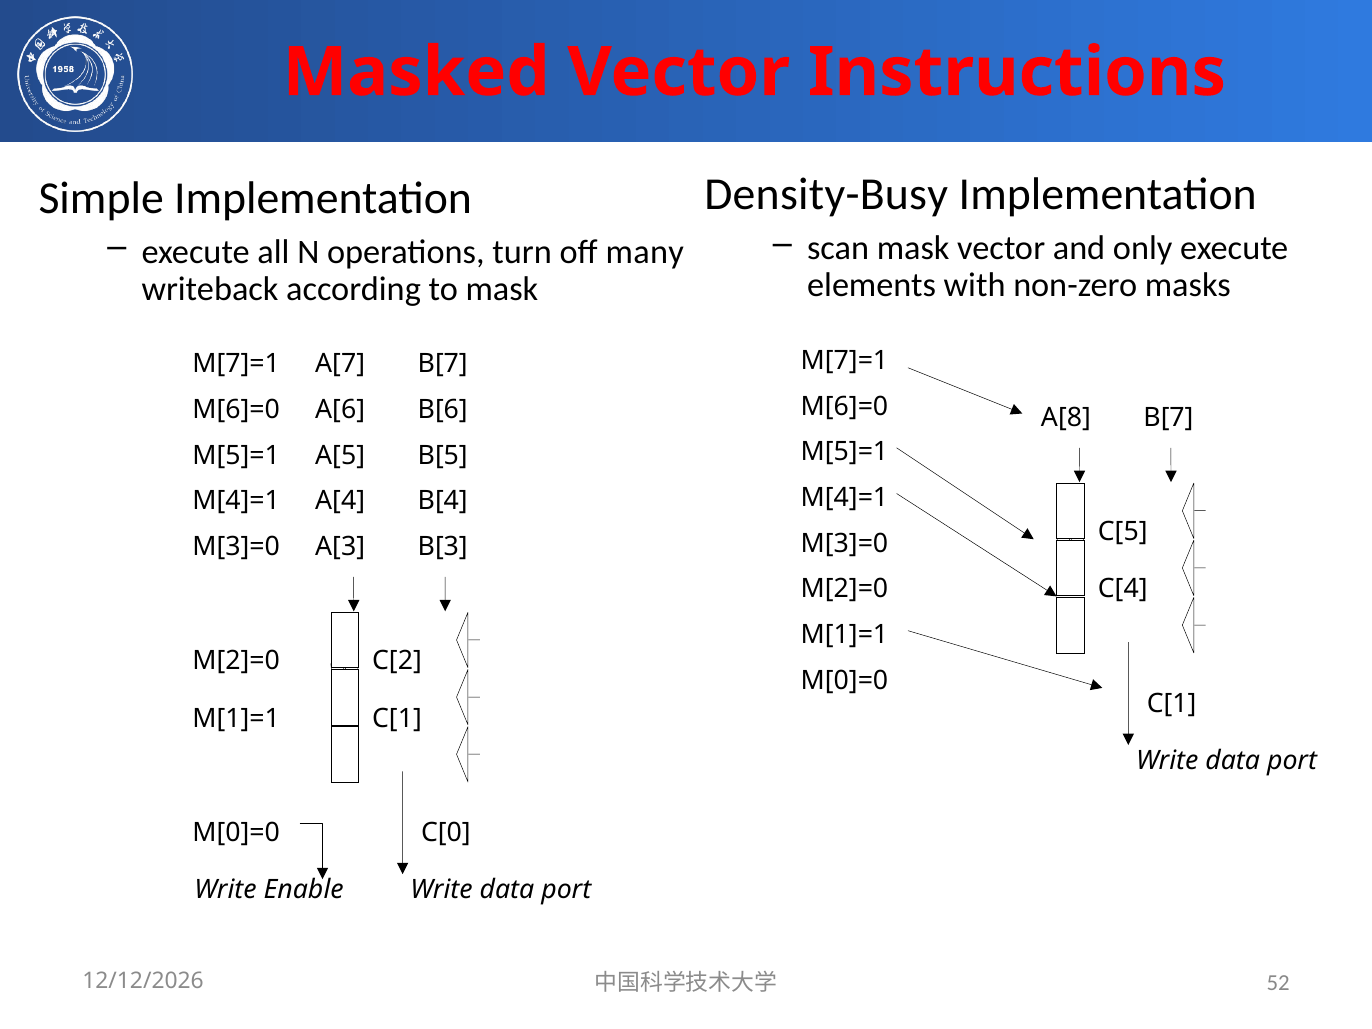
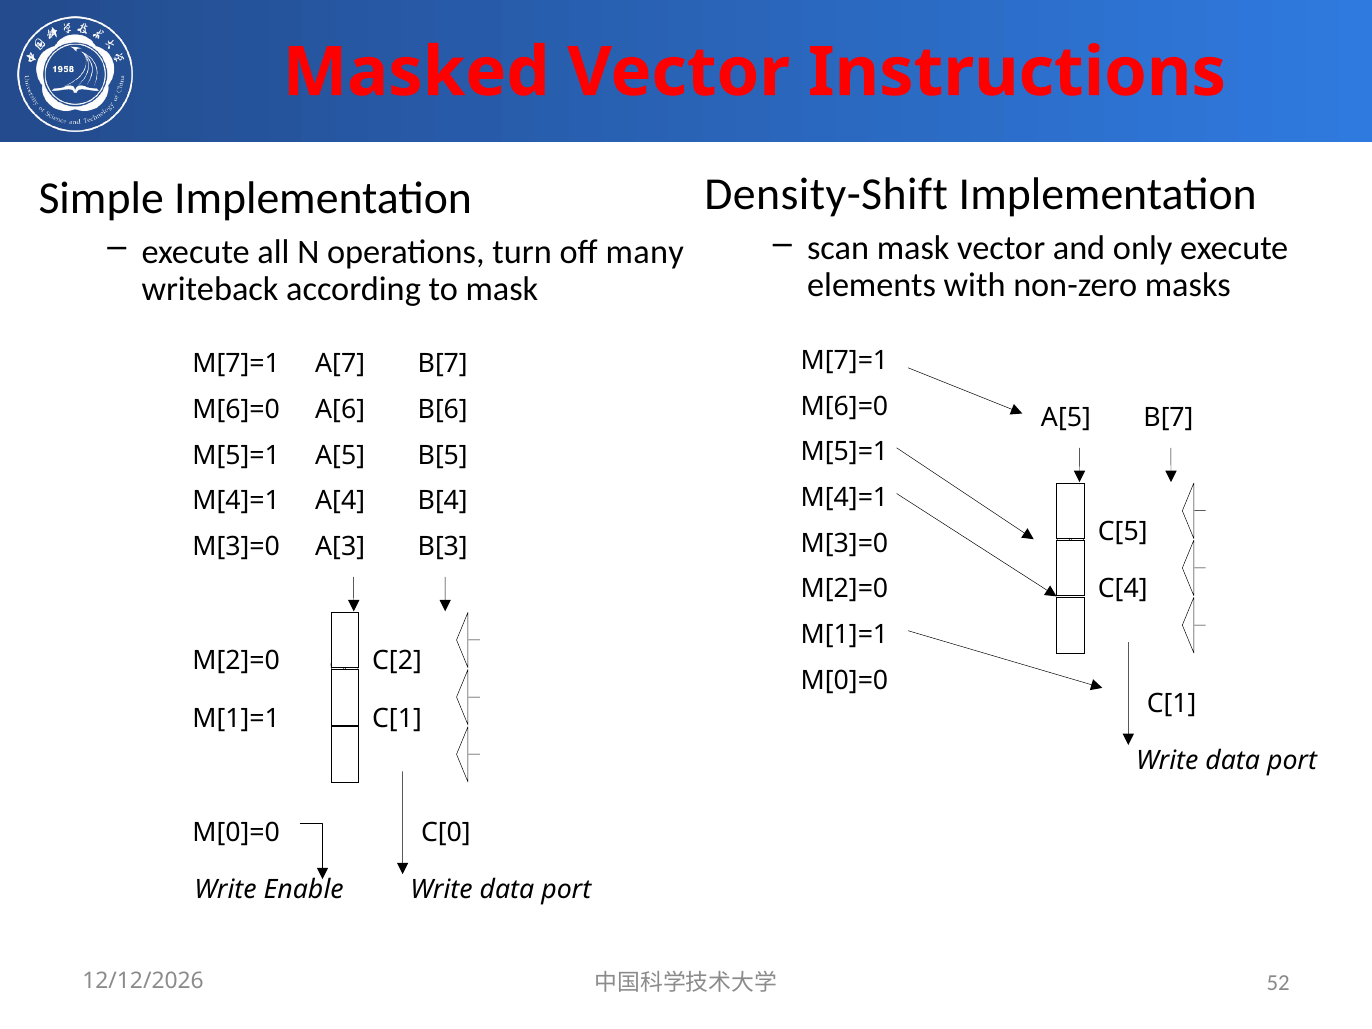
Density-Busy: Density-Busy -> Density-Shift (826, 195)
A[8: A[8 -> A[5 (1066, 418)
